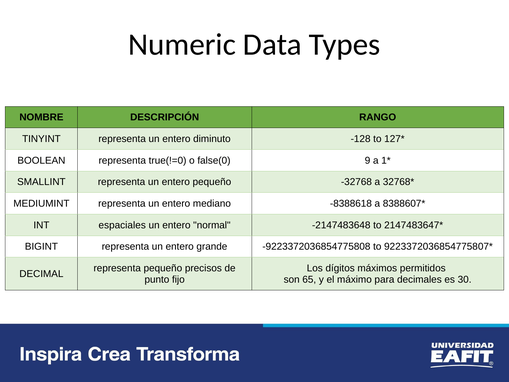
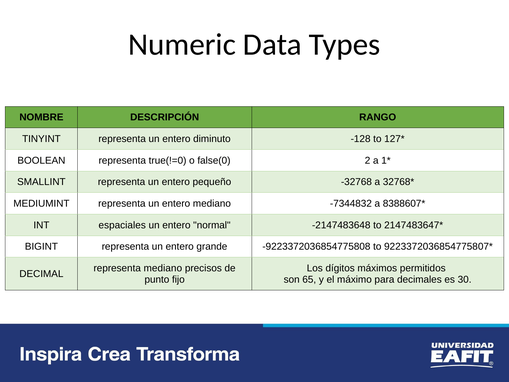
9: 9 -> 2 (368, 160)
-8388618: -8388618 -> -7344832 (351, 203)
representa pequeño: pequeño -> mediano (163, 268)
